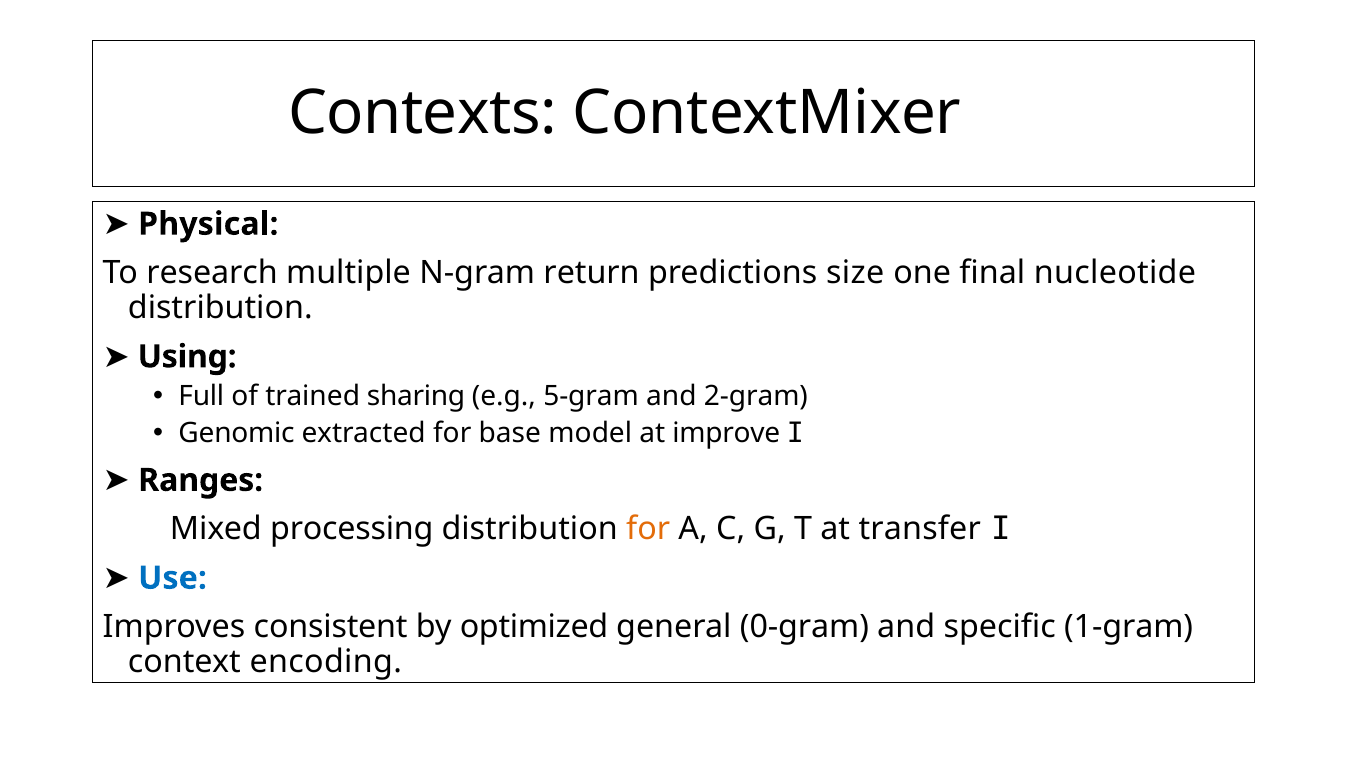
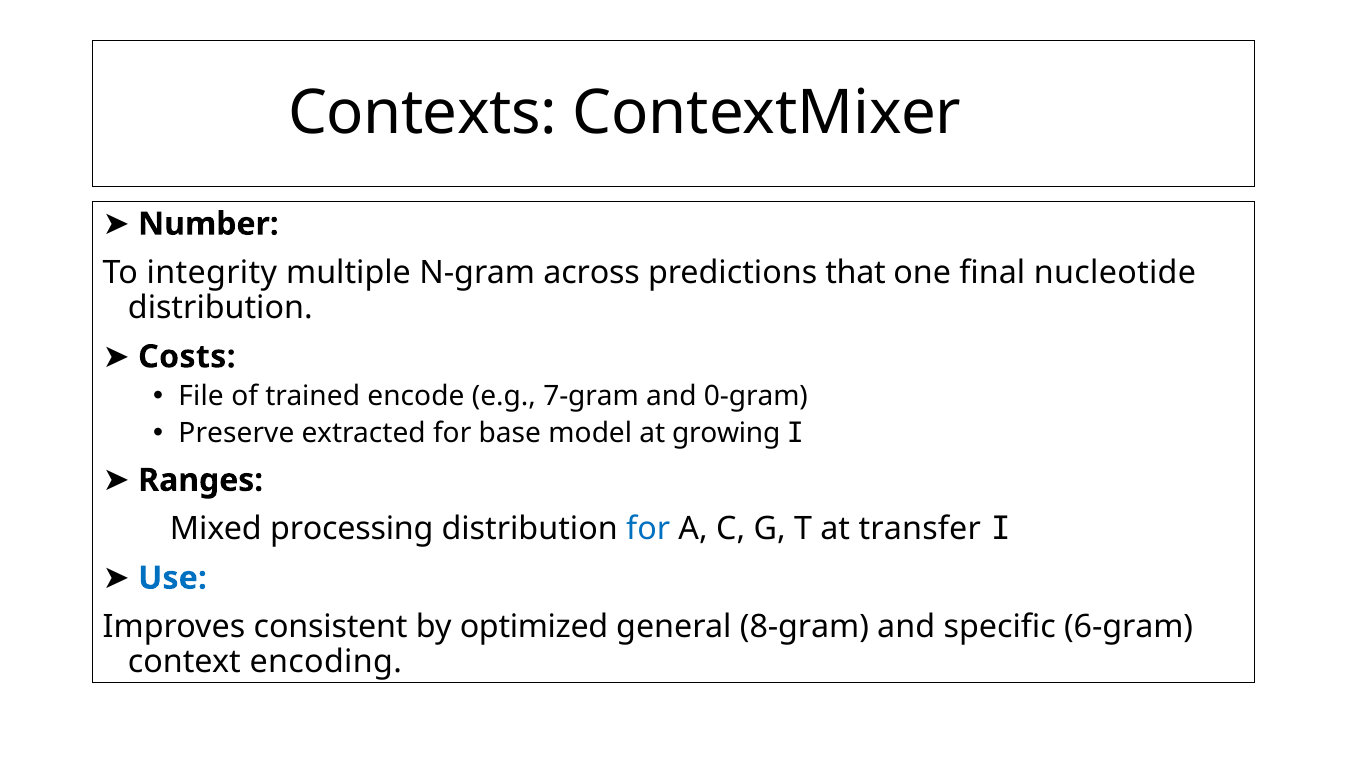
Physical: Physical -> Number (208, 224)
research: research -> integrity (212, 273)
return: return -> across (592, 273)
size: size -> that (856, 273)
Using: Using -> Costs (187, 357)
Full: Full -> File (201, 396)
sharing: sharing -> encode (416, 396)
5-gram: 5-gram -> 7-gram (591, 396)
2-gram: 2-gram -> 0-gram (756, 396)
Genomic: Genomic -> Preserve (236, 433)
improve: improve -> growing (726, 433)
for colour: orange -> blue (648, 529)
0-gram: 0-gram -> 8-gram (804, 627)
1-gram: 1-gram -> 6-gram (1129, 627)
